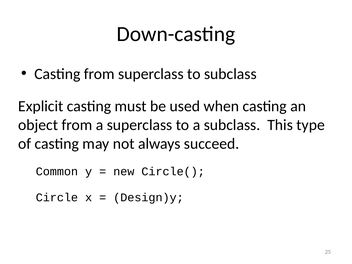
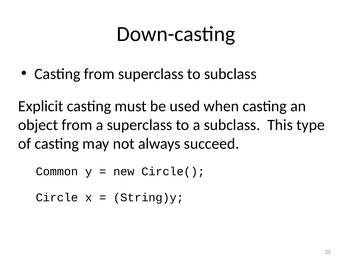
Design)y: Design)y -> String)y (148, 197)
